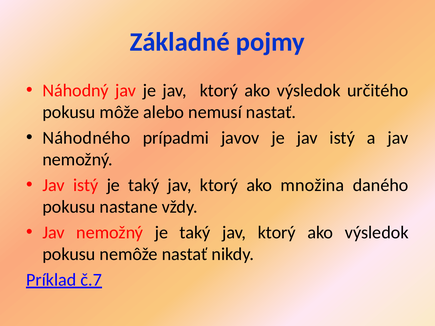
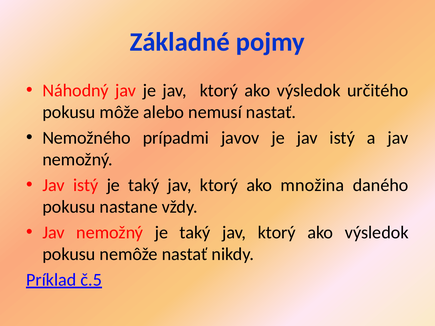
Náhodného: Náhodného -> Nemožného (87, 138)
č.7: č.7 -> č.5 (91, 280)
